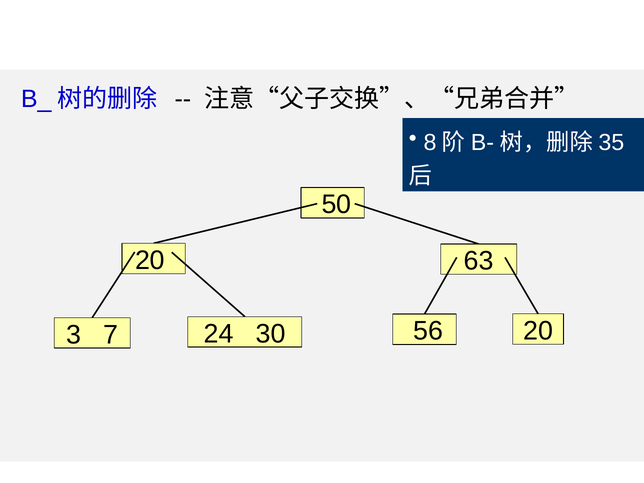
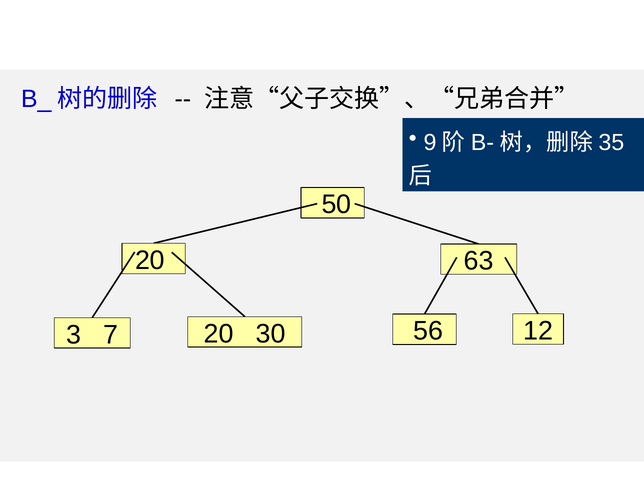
8: 8 -> 9 (430, 142)
56 20: 20 -> 12 (538, 331)
7 24: 24 -> 20 (219, 334)
